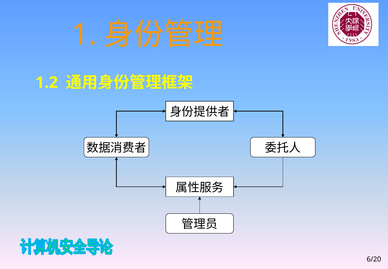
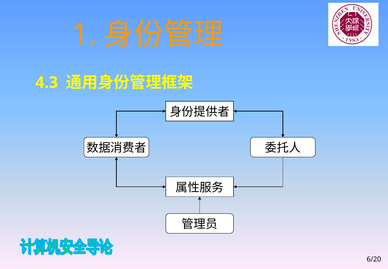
1.2: 1.2 -> 4.3 (47, 82)
